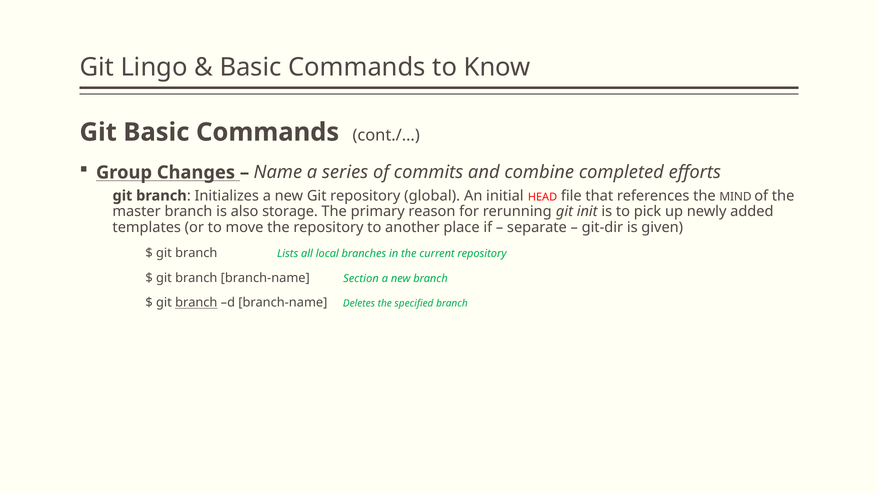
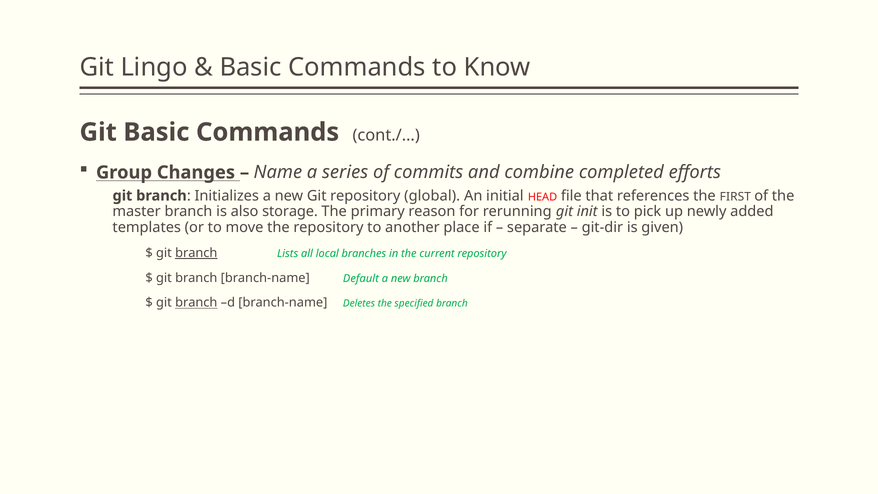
MIND: MIND -> FIRST (735, 197)
branch underline: none -> present (196, 253)
Section: Section -> Default (361, 278)
